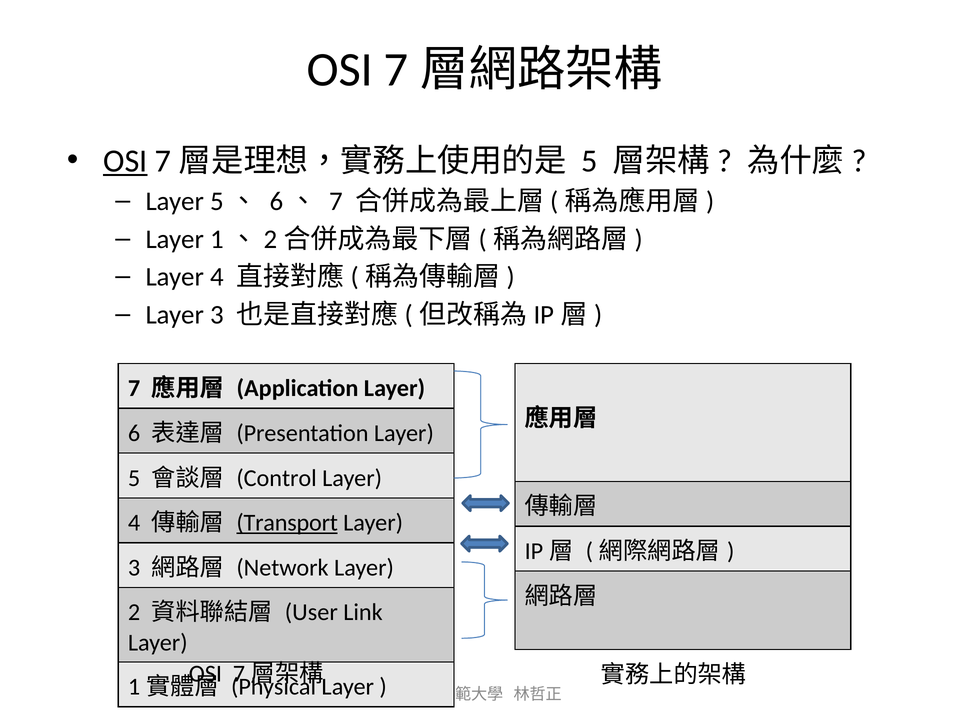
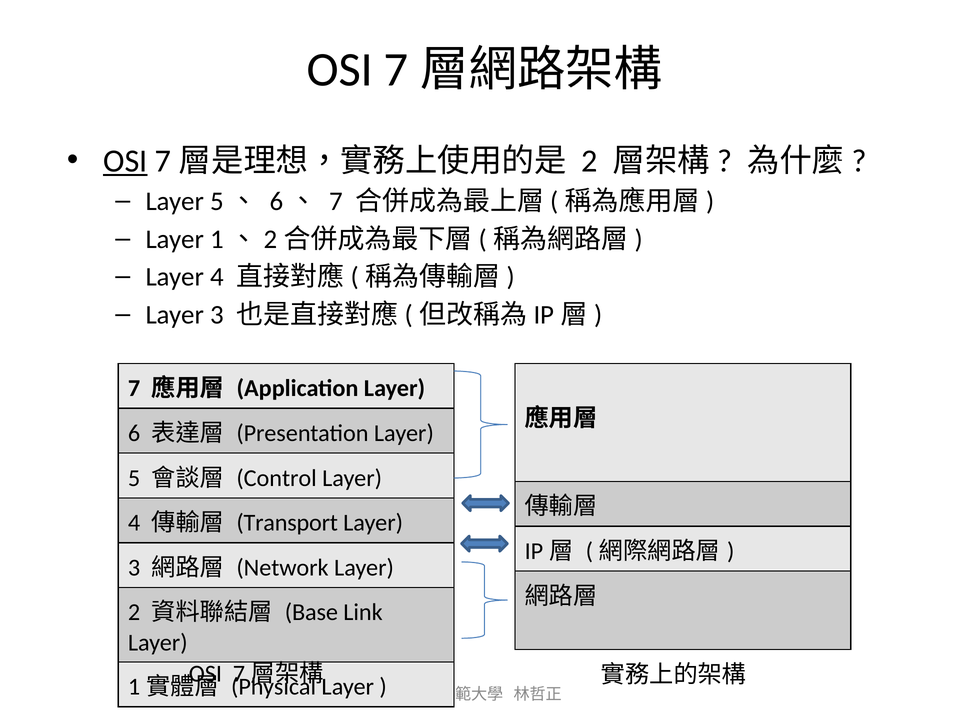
5: 5 -> 2 (590, 161)
Transport underline: present -> none (287, 523)
User: User -> Base (311, 612)
